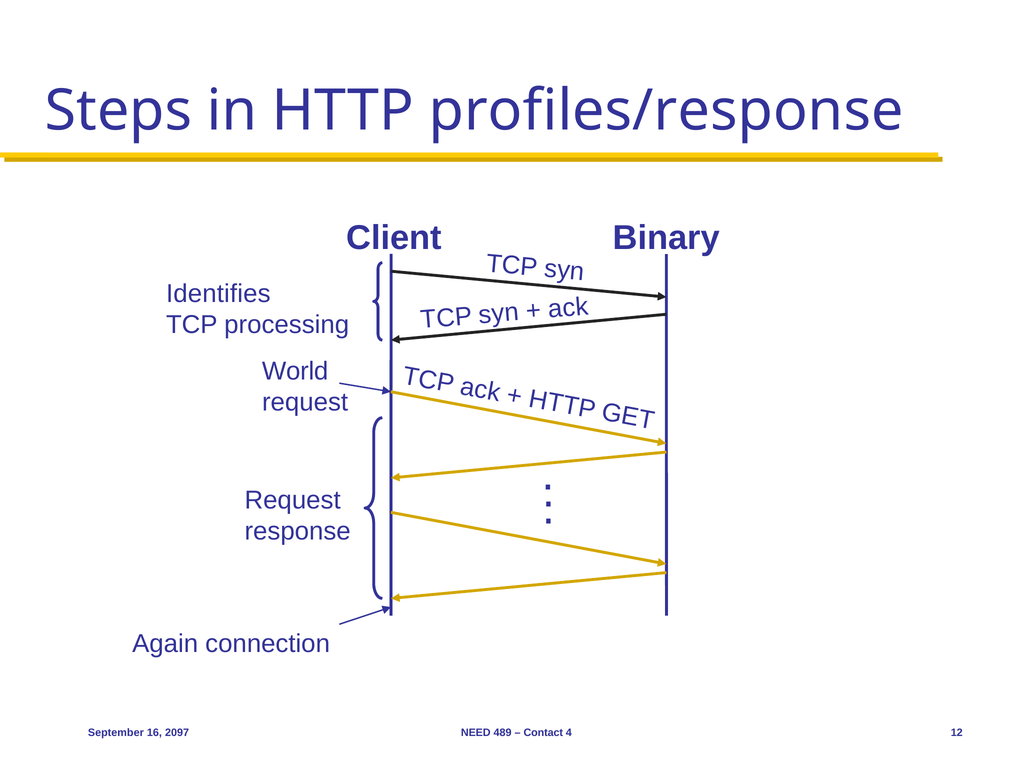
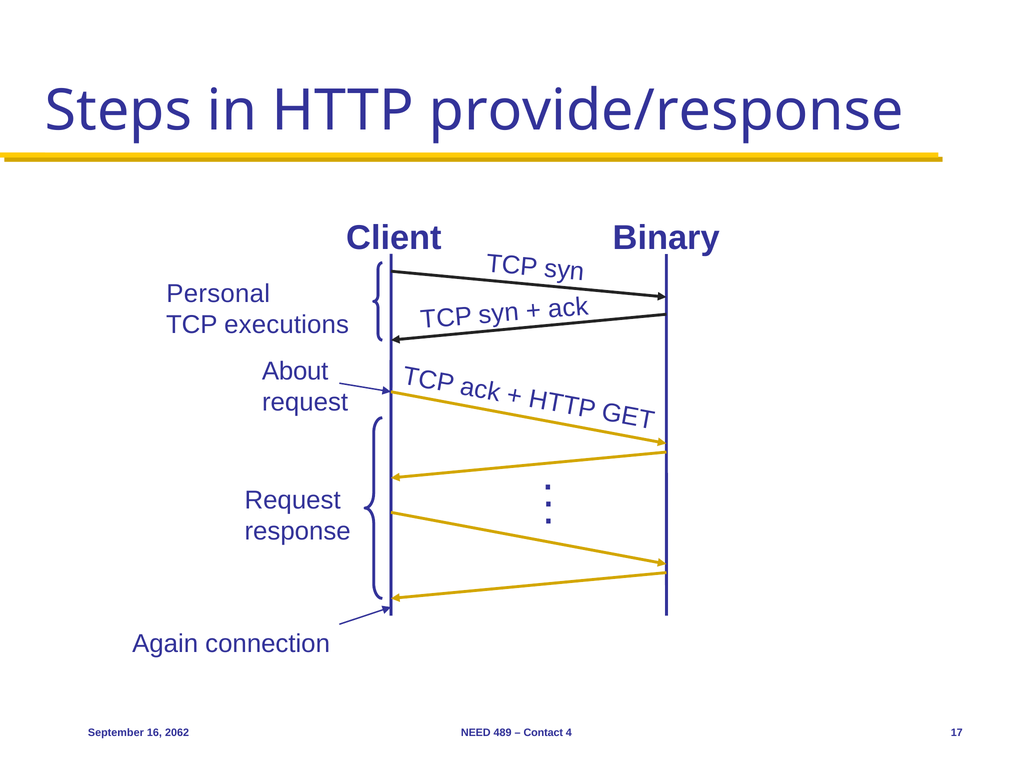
profiles/response: profiles/response -> provide/response (666, 111)
Identifies: Identifies -> Personal (218, 293)
processing: processing -> executions (287, 324)
World: World -> About (295, 371)
2097: 2097 -> 2062 (177, 732)
12: 12 -> 17 (957, 732)
